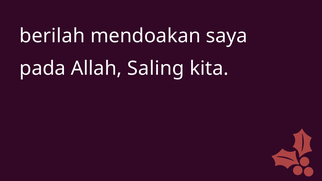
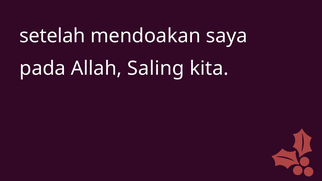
berilah: berilah -> setelah (52, 36)
